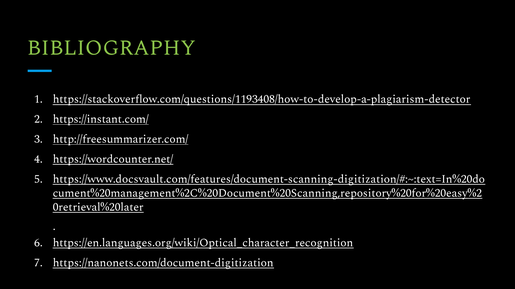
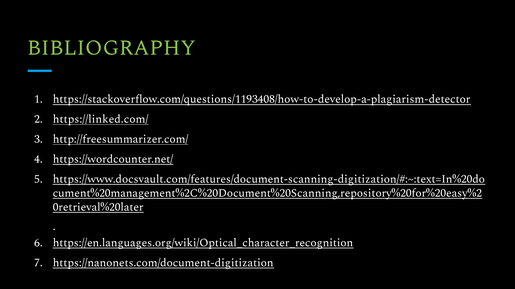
https://instant.com/: https://instant.com/ -> https://linked.com/ (101, 119)
